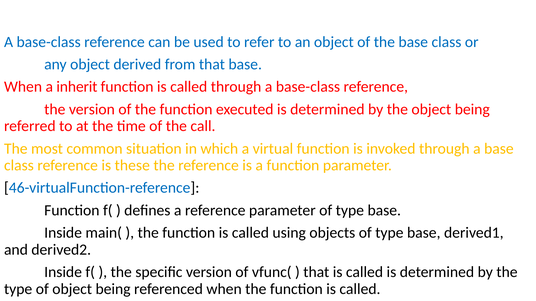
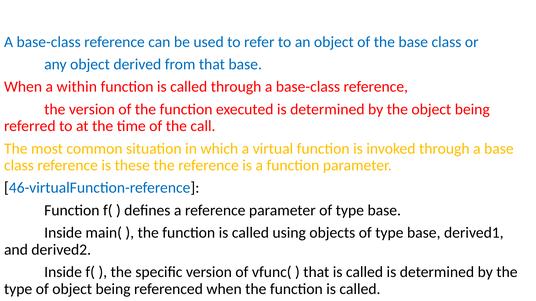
inherit: inherit -> within (77, 87)
